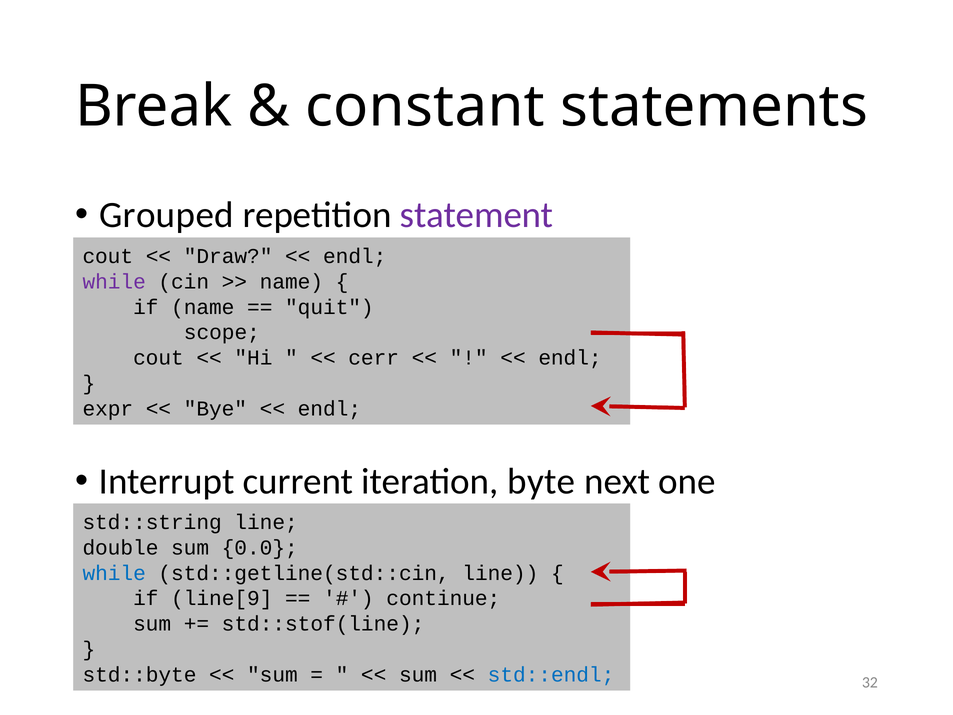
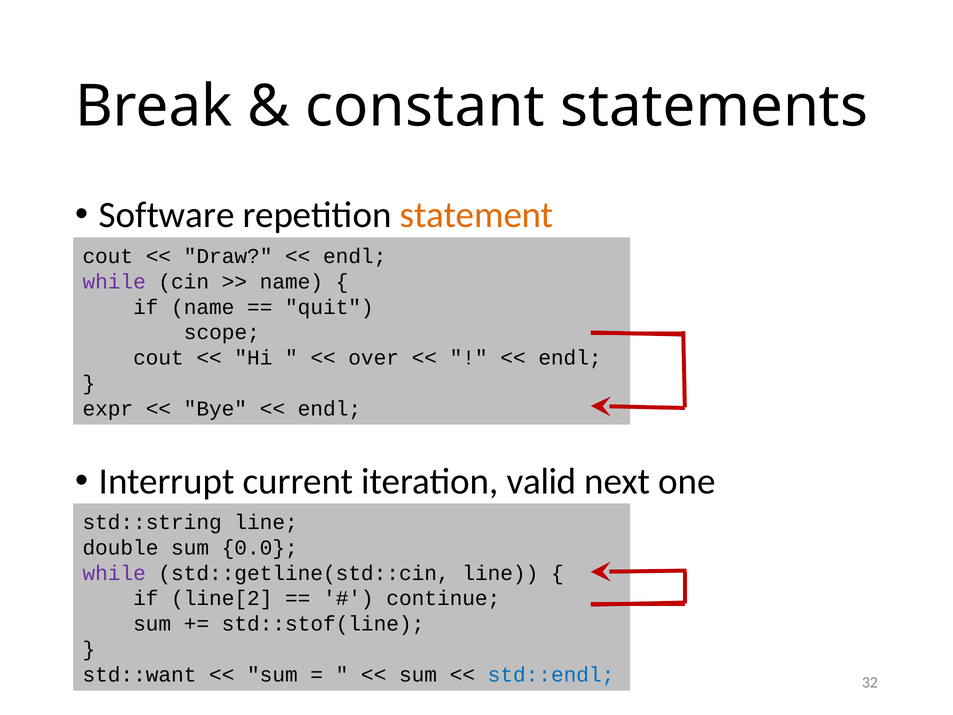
Grouped: Grouped -> Software (167, 215)
statement colour: purple -> orange (477, 215)
cerr: cerr -> over (374, 358)
byte: byte -> valid (542, 481)
while colour: blue -> purple (114, 573)
line[9: line[9 -> line[2 (222, 598)
std::byte: std::byte -> std::want (139, 674)
